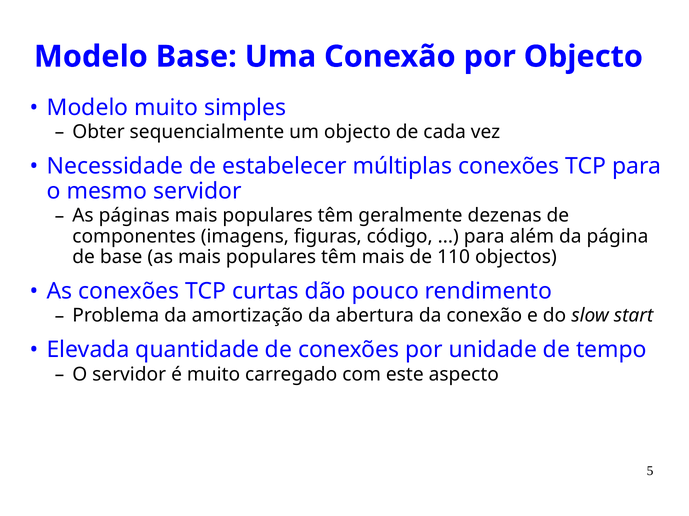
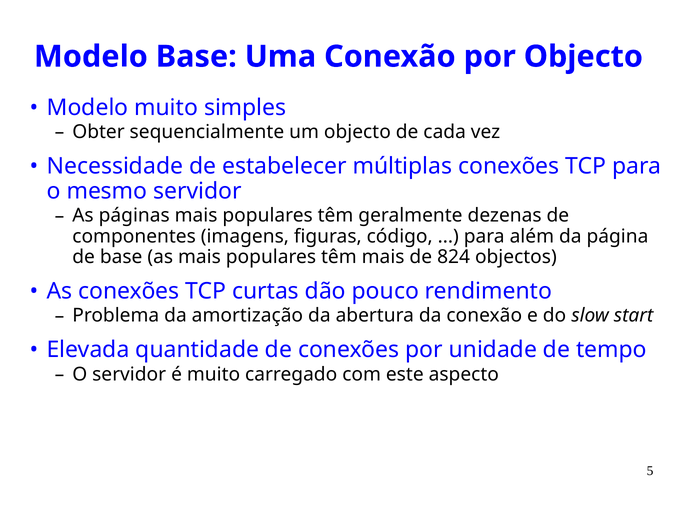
110: 110 -> 824 (454, 257)
